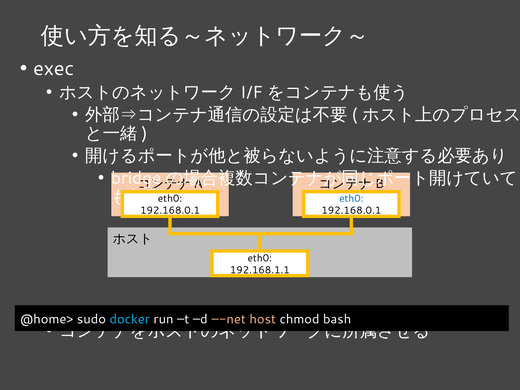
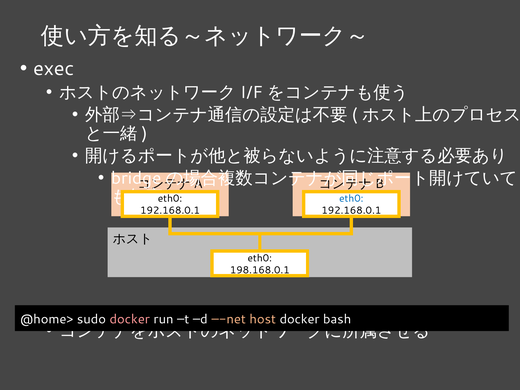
192.168.1.1: 192.168.1.1 -> 198.168.0.1 (260, 270)
docker colour: light blue -> pink (130, 319)
host chmod: chmod -> docker (300, 319)
